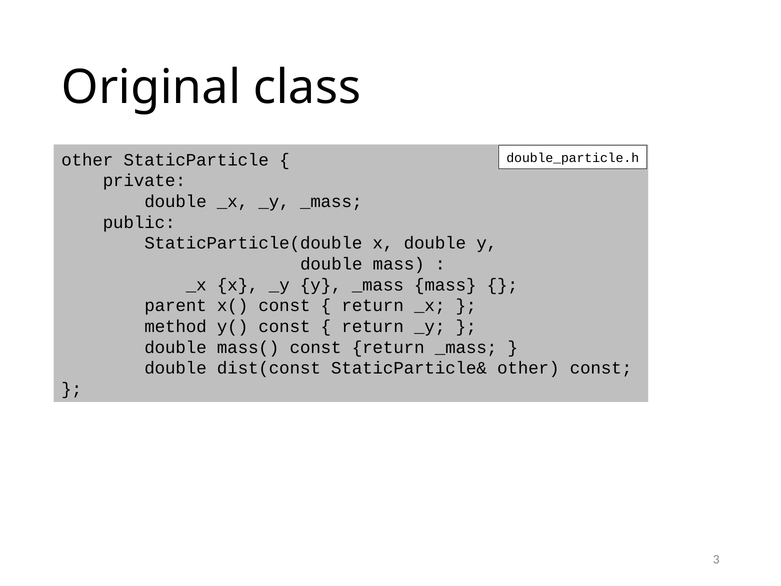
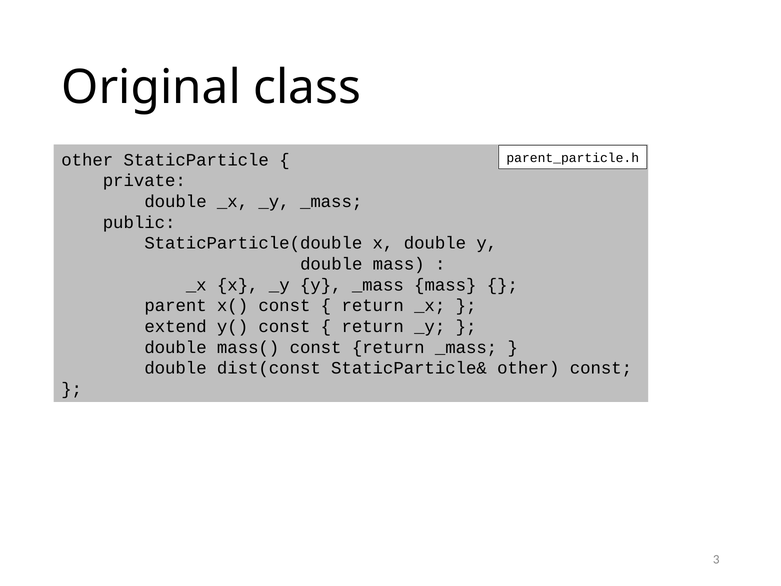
double_particle.h: double_particle.h -> parent_particle.h (573, 158)
method: method -> extend (176, 326)
